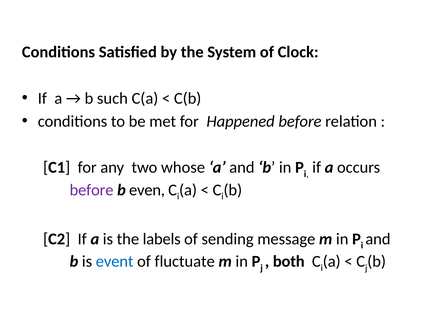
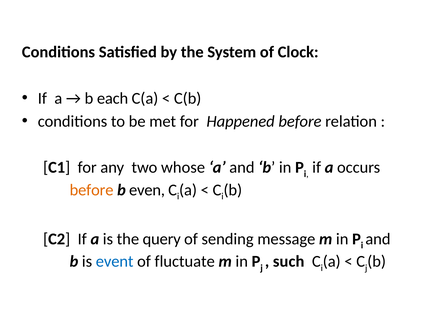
such: such -> each (113, 98)
before colour: purple -> orange (92, 190)
labels: labels -> query (162, 239)
both: both -> such (289, 262)
